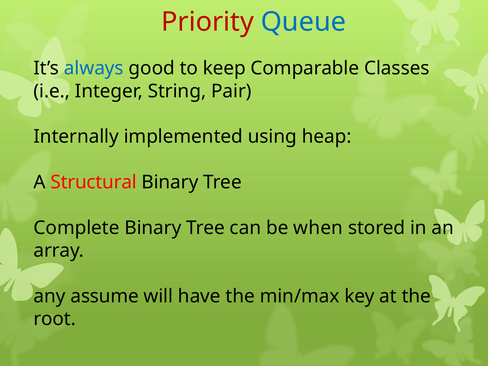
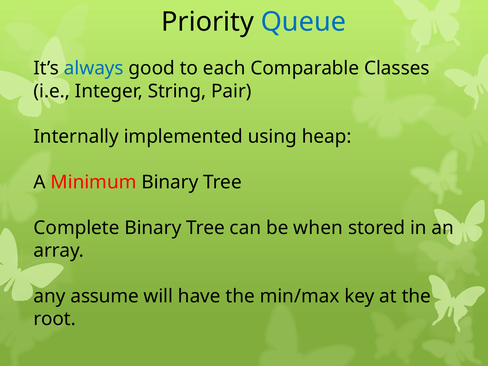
Priority colour: red -> black (208, 22)
keep: keep -> each (224, 68)
Structural: Structural -> Minimum (94, 182)
